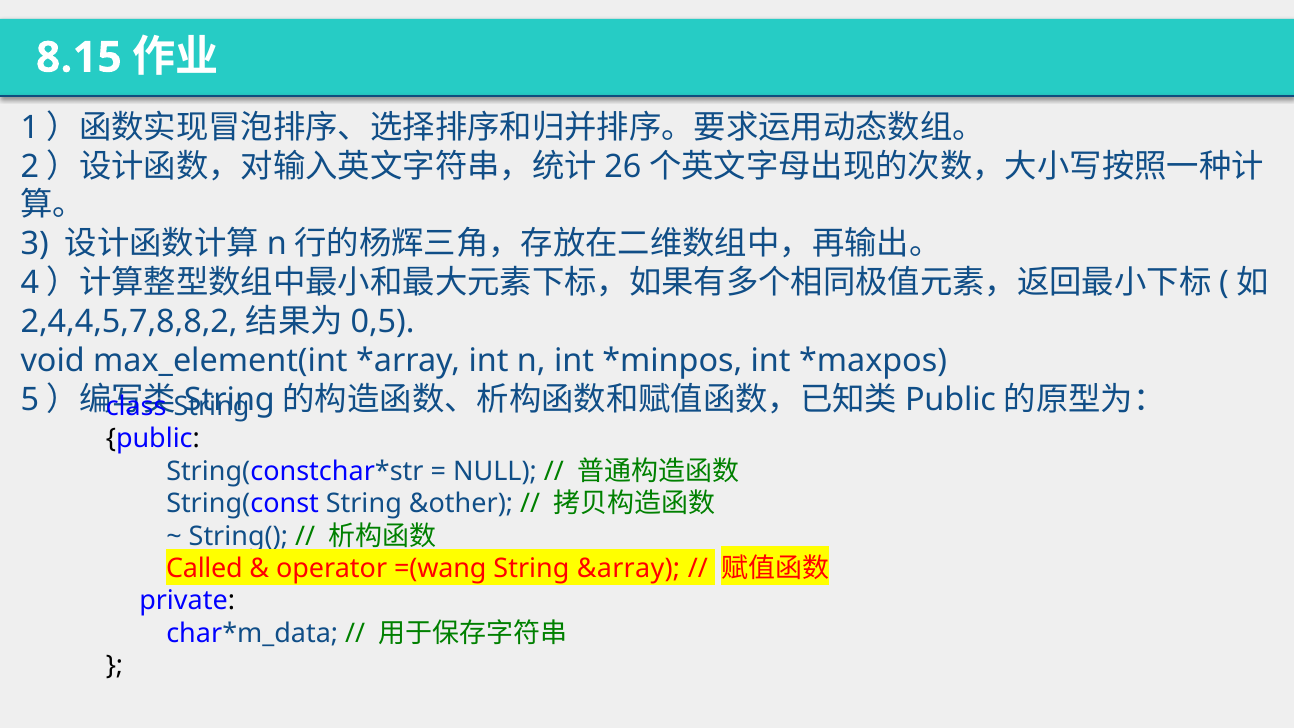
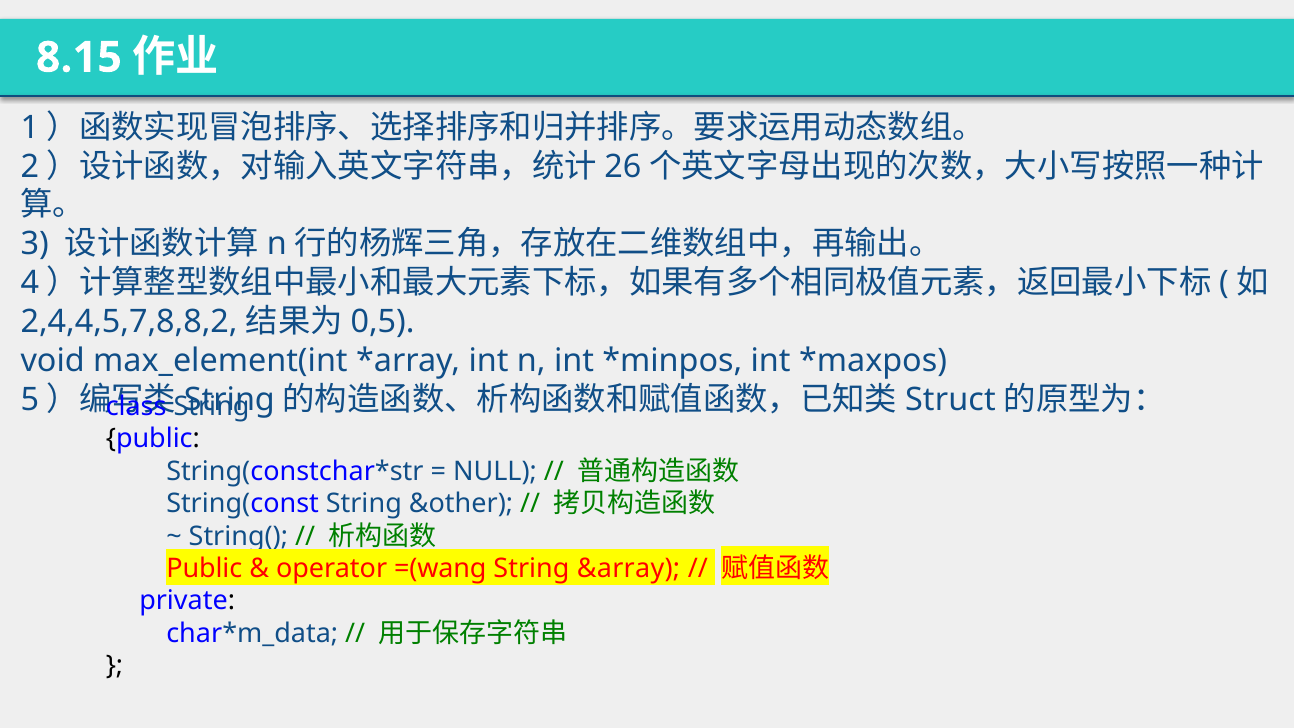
Public: Public -> Struct (950, 399)
Called: Called -> Public (204, 568)
